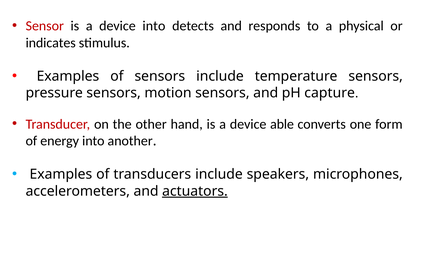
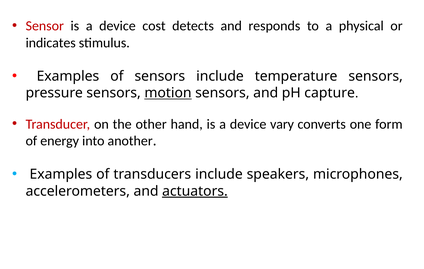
device into: into -> cost (154, 26)
motion underline: none -> present (168, 93)
able: able -> vary (282, 124)
